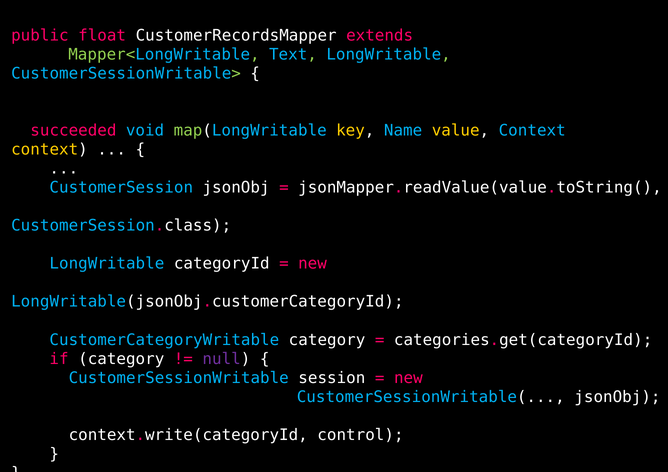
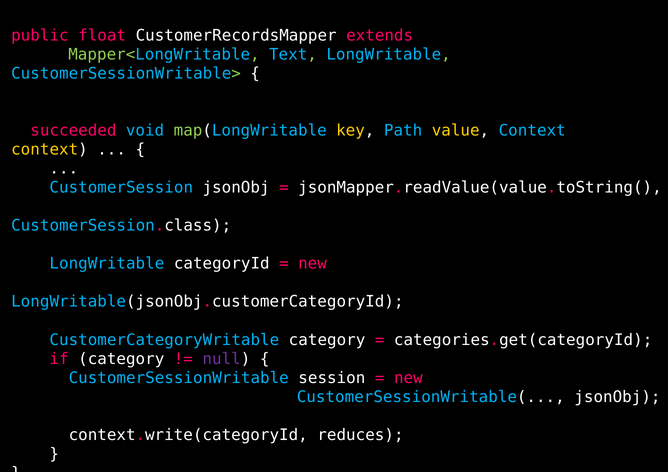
Name: Name -> Path (403, 131)
control: control -> reduces (360, 435)
